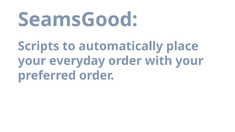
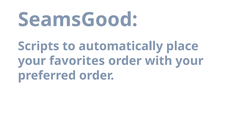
everyday: everyday -> favorites (77, 61)
